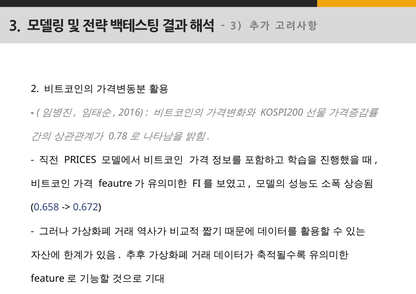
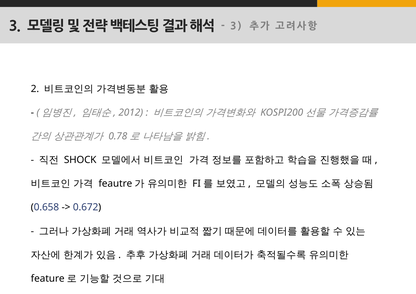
2016: 2016 -> 2012 (131, 113)
PRICES: PRICES -> SHOCK (80, 160)
